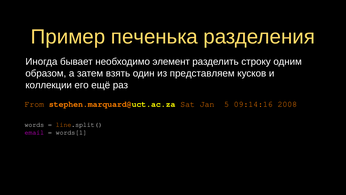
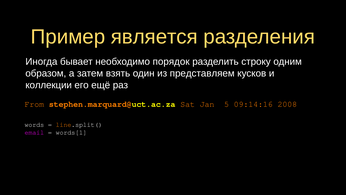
печенька: печенька -> является (154, 37)
элемент: элемент -> порядок (171, 62)
